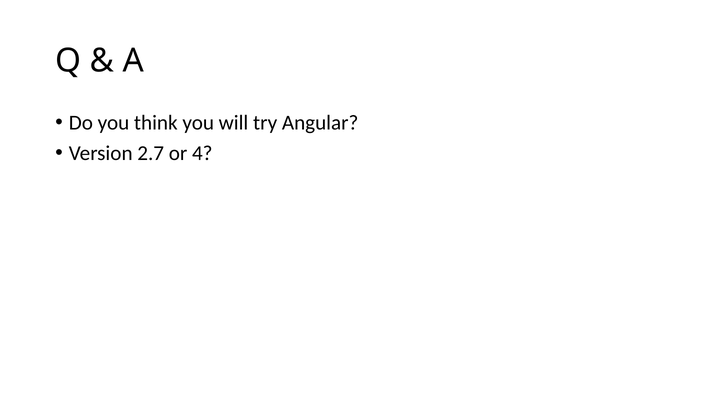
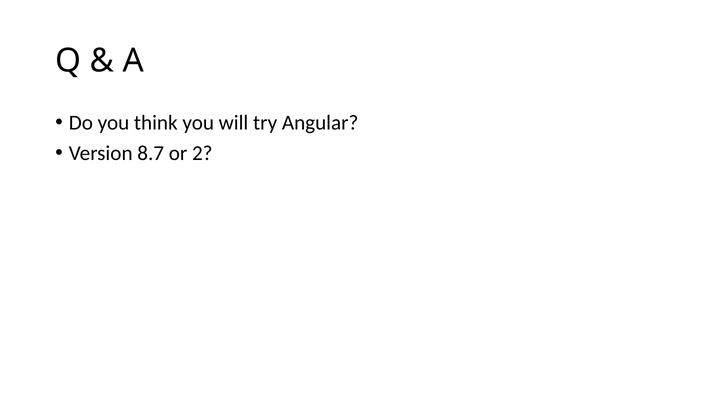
2.7: 2.7 -> 8.7 (151, 153)
4: 4 -> 2 (202, 153)
